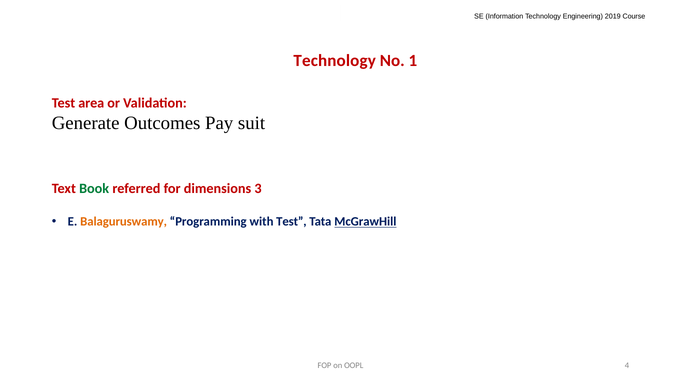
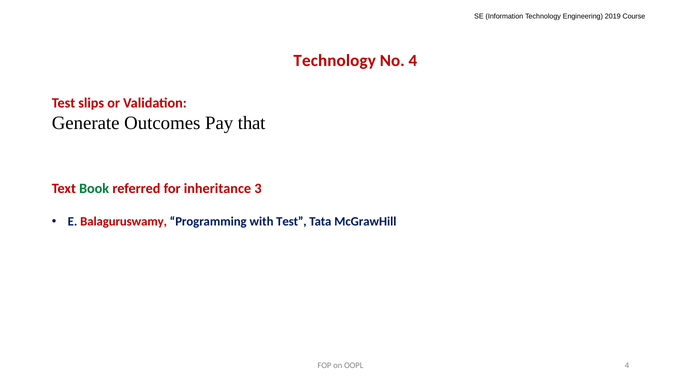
No 1: 1 -> 4 (413, 60)
area: area -> slips (91, 103)
suit: suit -> that (252, 123)
dimensions: dimensions -> inheritance (217, 189)
Balaguruswamy colour: orange -> red (124, 222)
McGrawHill underline: present -> none (365, 222)
